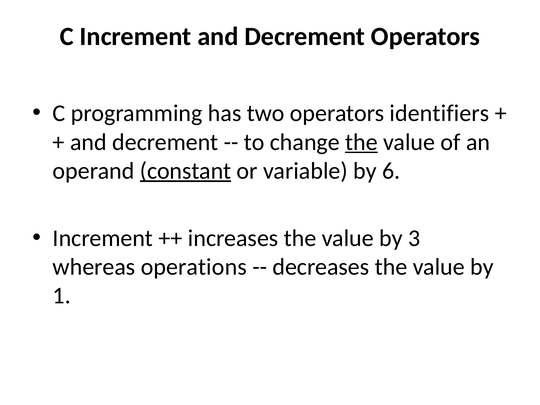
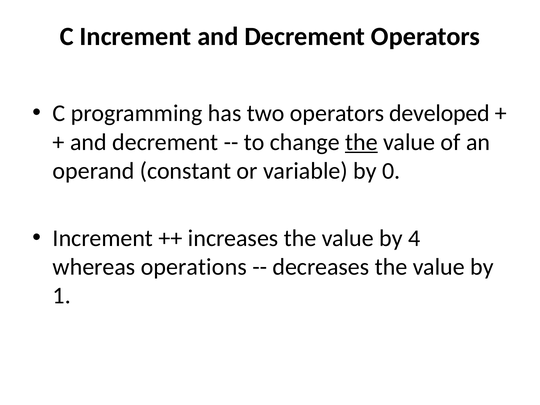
identifiers: identifiers -> developed (440, 113)
constant underline: present -> none (186, 171)
6: 6 -> 0 (391, 171)
3: 3 -> 4 (414, 238)
